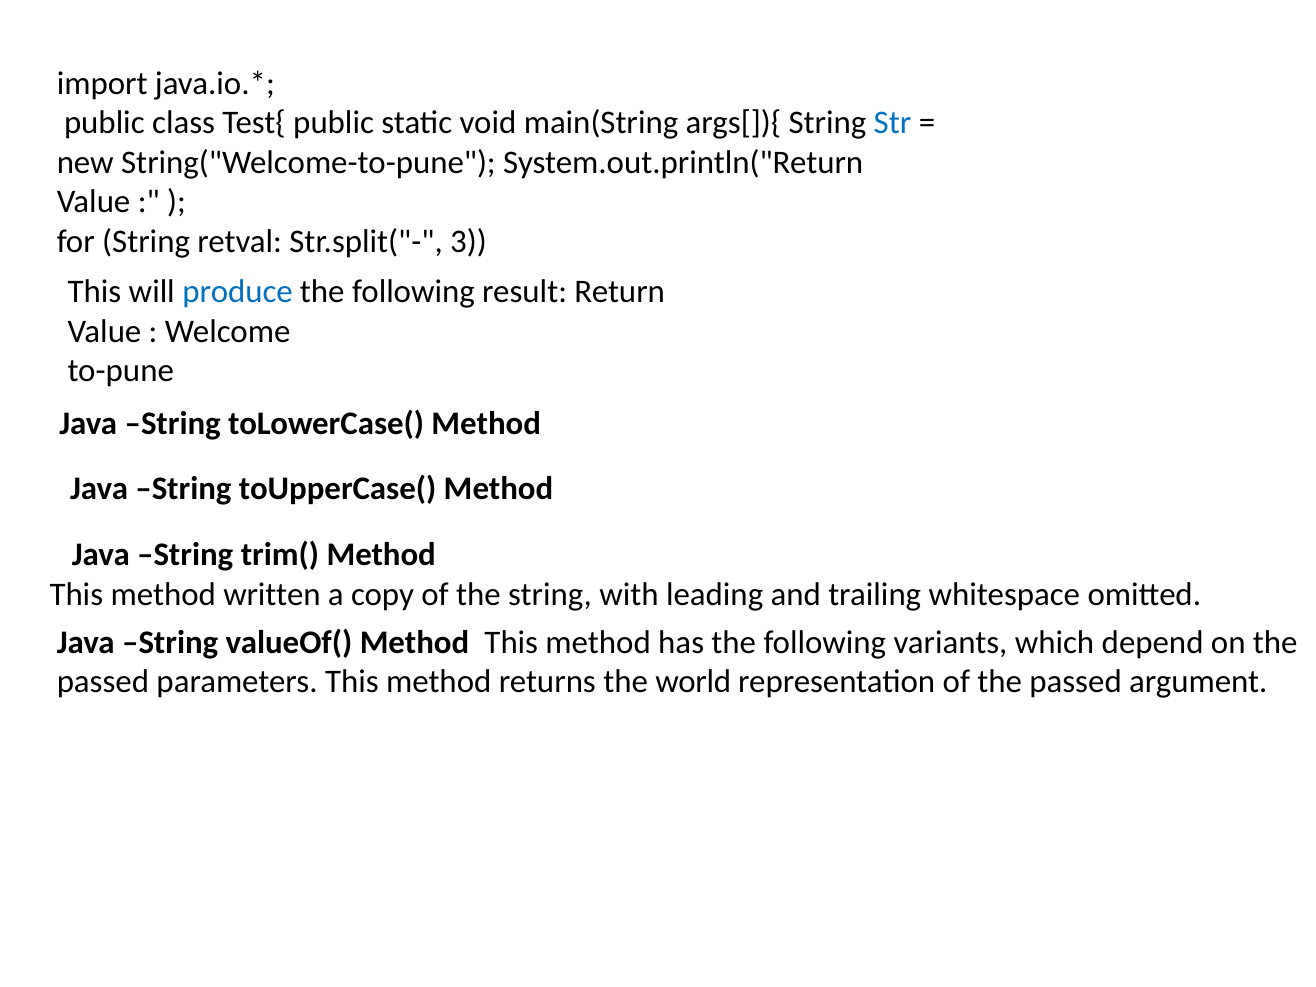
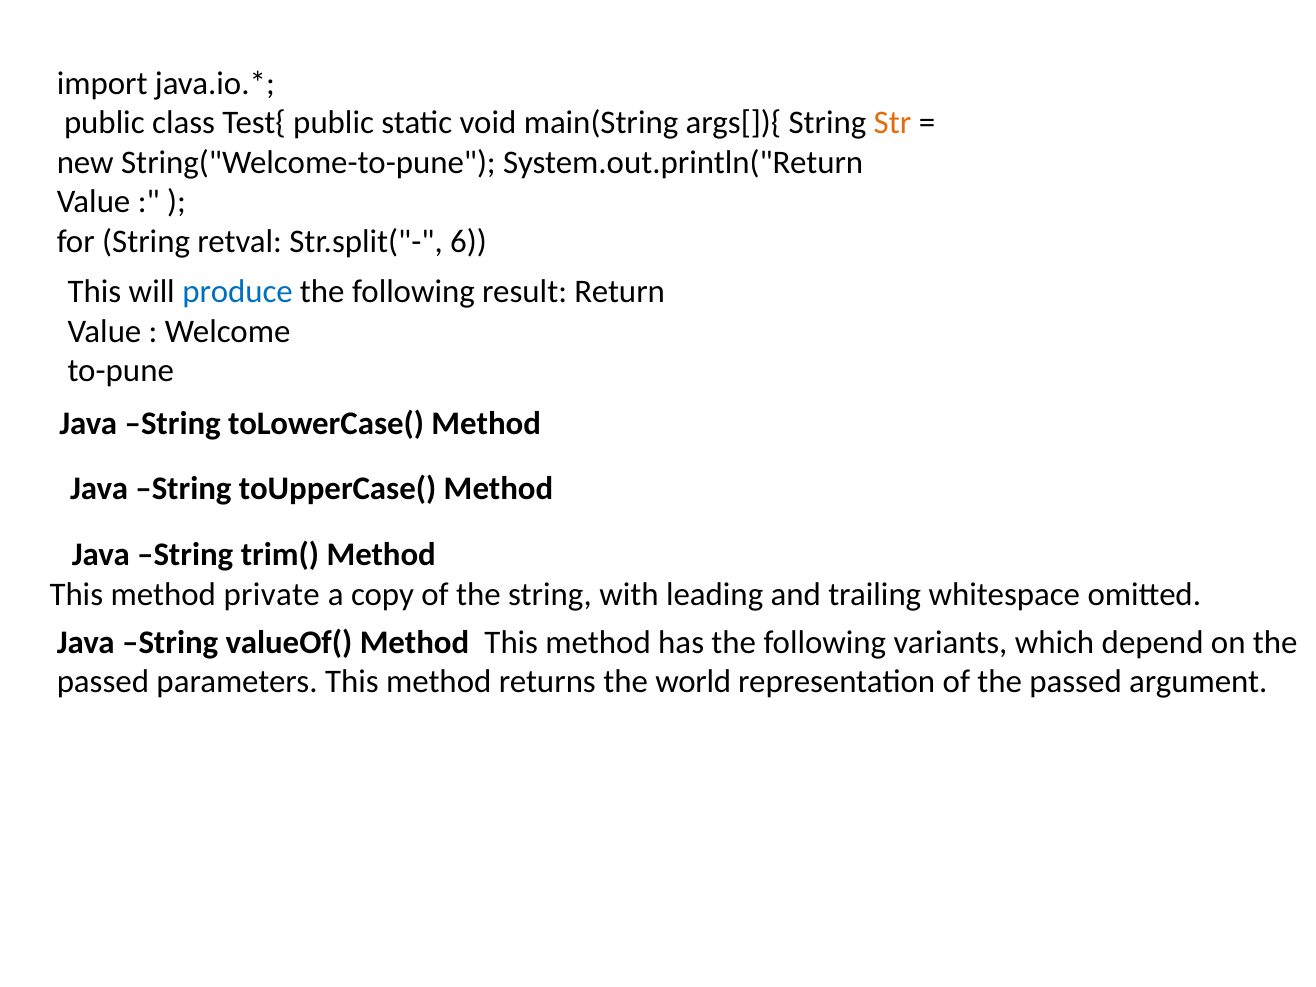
Str colour: blue -> orange (893, 123)
3: 3 -> 6 (468, 241)
written: written -> private (272, 594)
